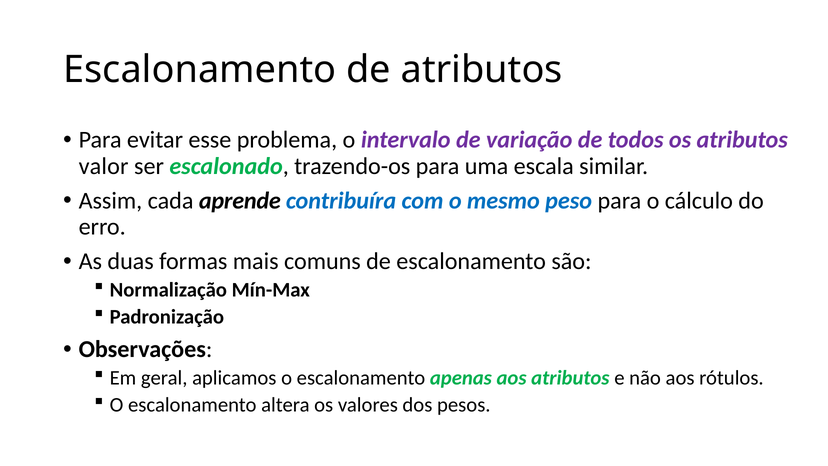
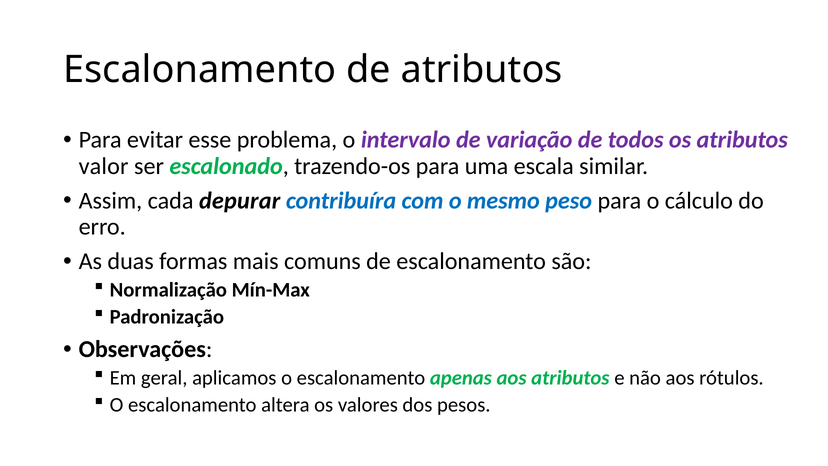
aprende: aprende -> depurar (240, 201)
